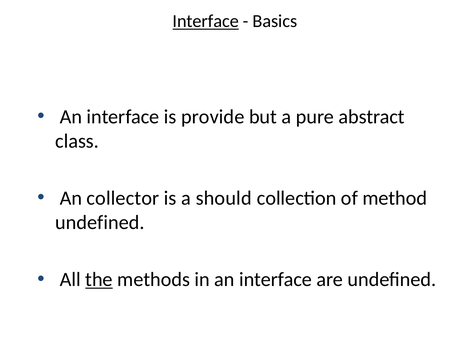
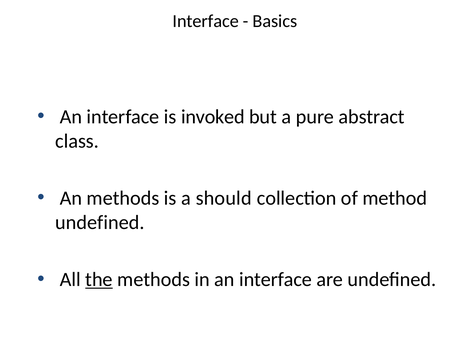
Interface underline: present -> none (206, 21)
provide: provide -> invoked (213, 117)
An collector: collector -> methods (123, 198)
